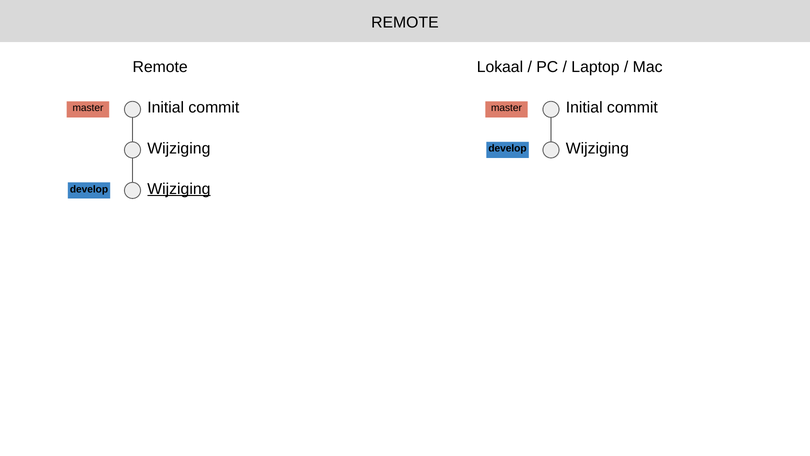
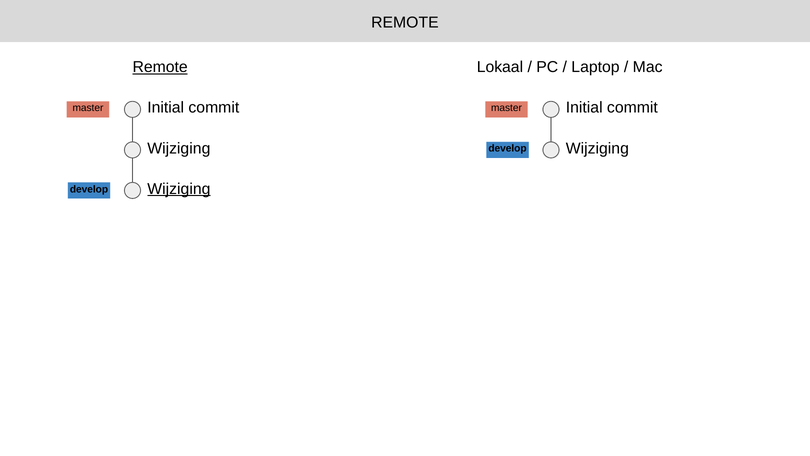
Remote underline: none -> present (160, 67)
